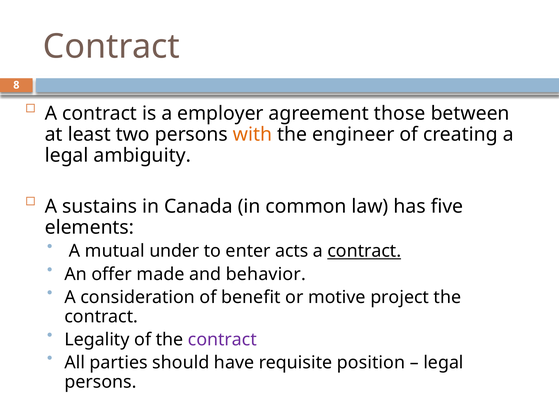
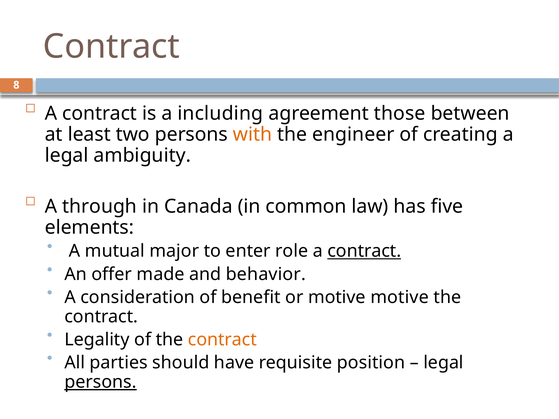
employer: employer -> including (220, 114)
sustains: sustains -> through (100, 207)
under: under -> major (174, 251)
acts: acts -> role (292, 251)
motive project: project -> motive (400, 297)
contract colour: purple -> orange (222, 340)
persons underline: none -> present (100, 382)
